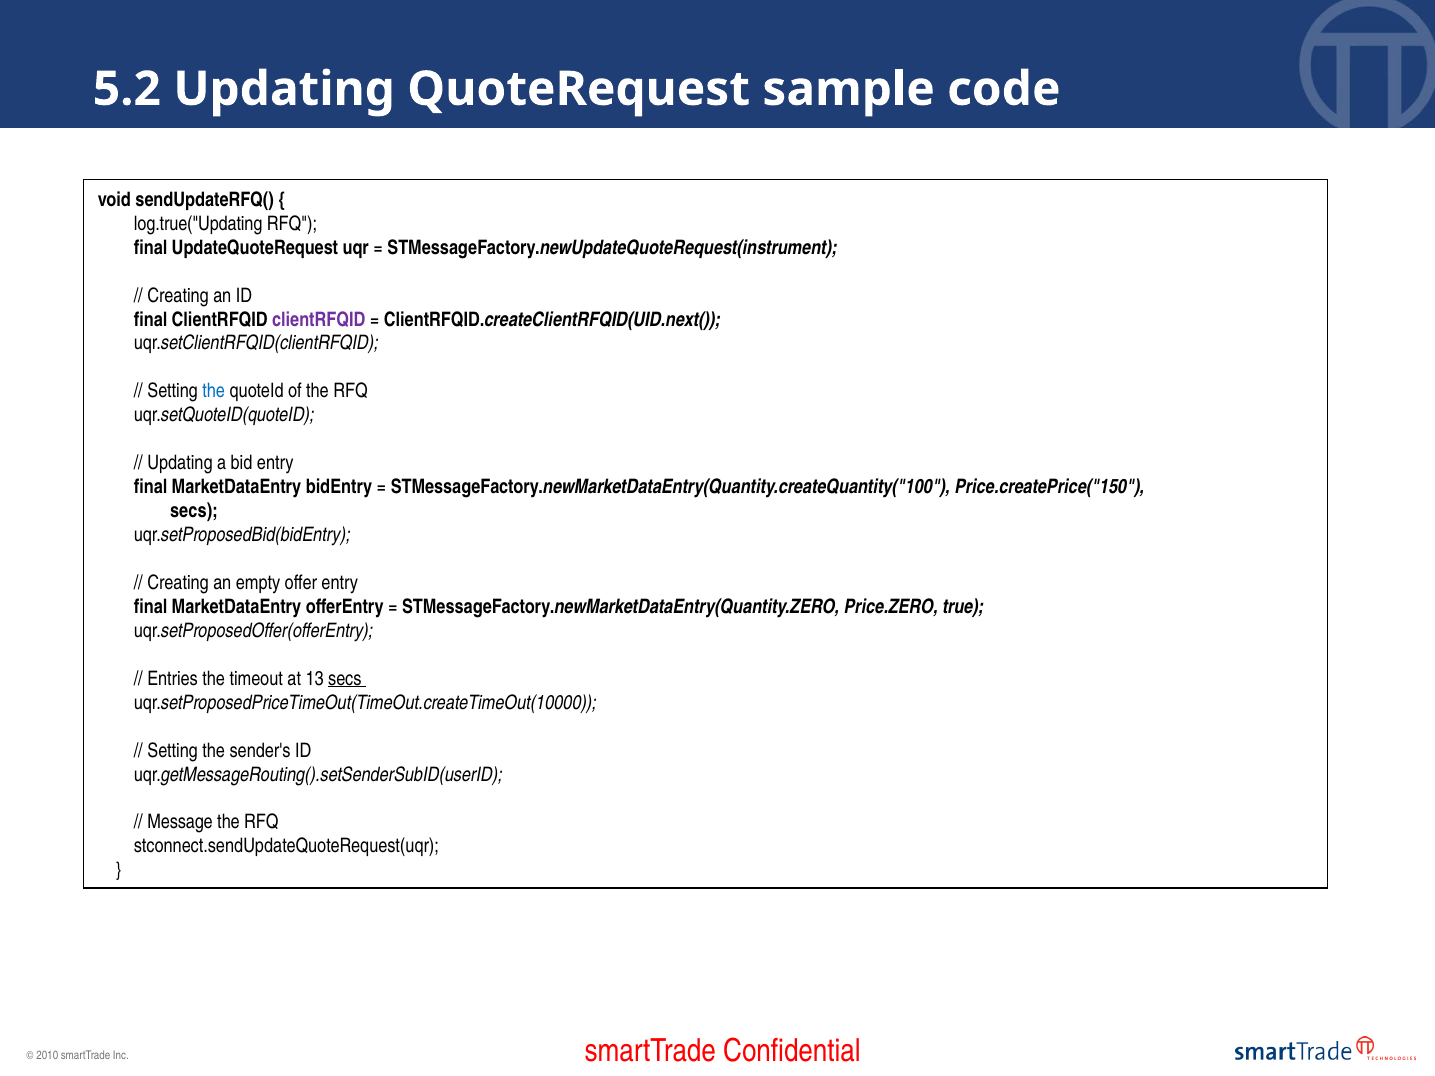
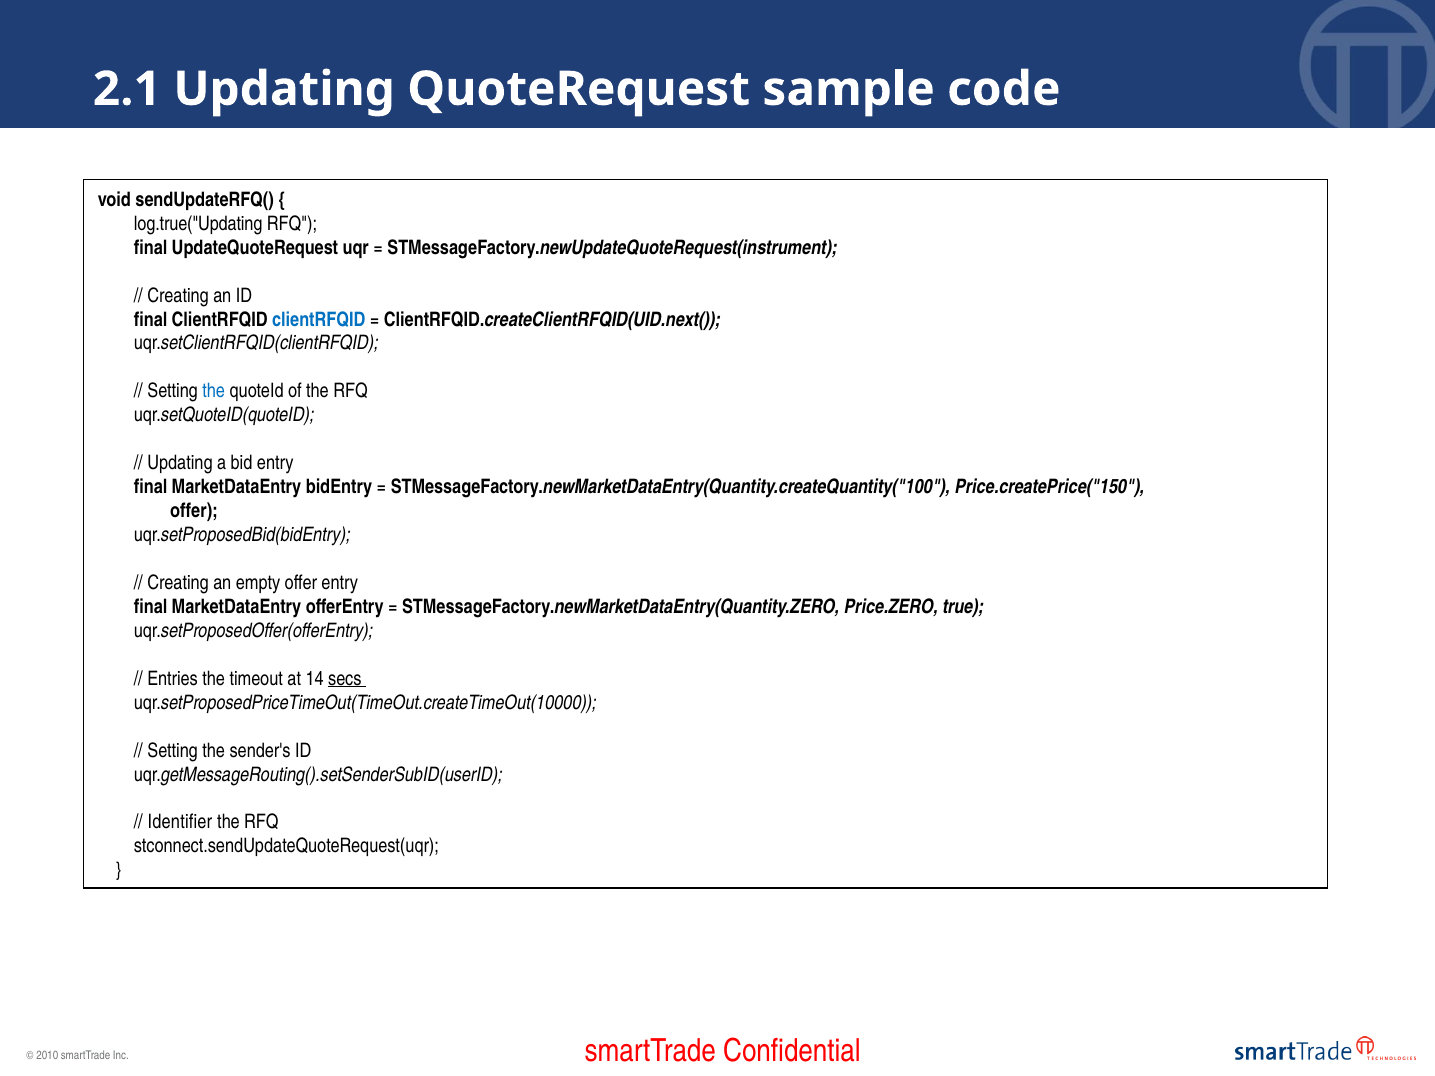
5.2: 5.2 -> 2.1 (127, 89)
clientRFQID colour: purple -> blue (319, 320)
secs: secs -> offer (194, 511)
13: 13 -> 14 (315, 679)
Message: Message -> Identifier (180, 823)
